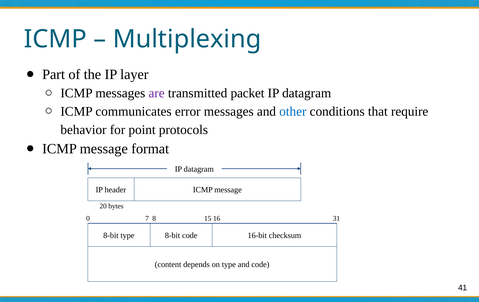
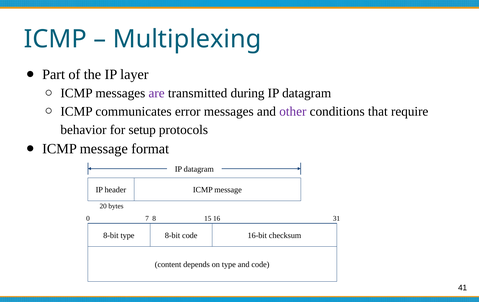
packet: packet -> during (248, 93)
other colour: blue -> purple (293, 111)
point: point -> setup (142, 130)
